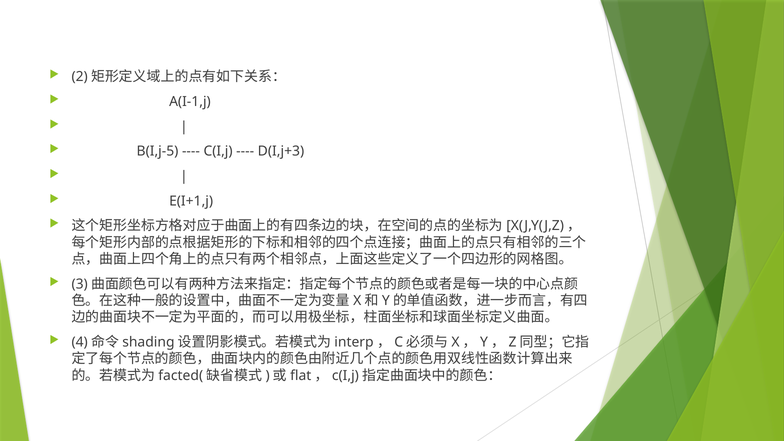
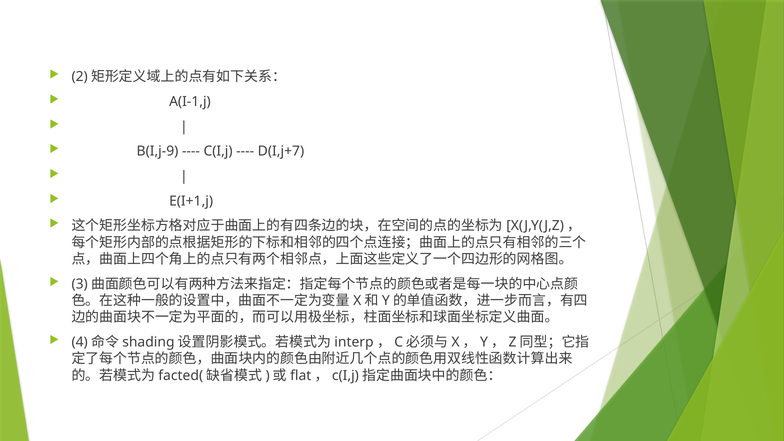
B(I,j-5: B(I,j-5 -> B(I,j-9 (158, 151)
D(I,j+3: D(I,j+3 -> D(I,j+7 (281, 151)
